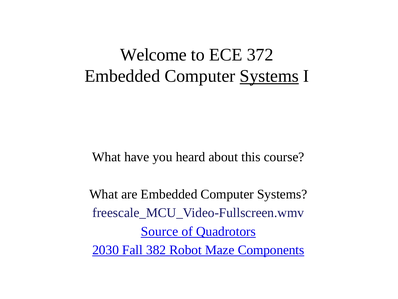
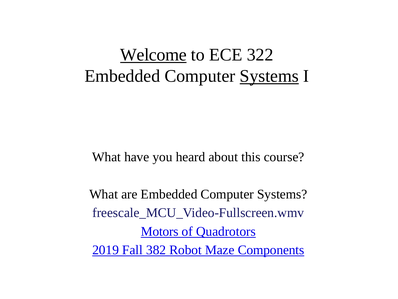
Welcome underline: none -> present (153, 55)
372: 372 -> 322 (260, 55)
Source: Source -> Motors (160, 231)
2030: 2030 -> 2019 (106, 250)
